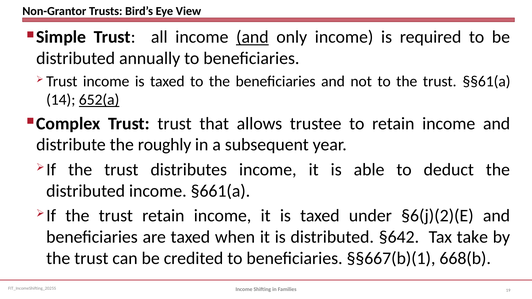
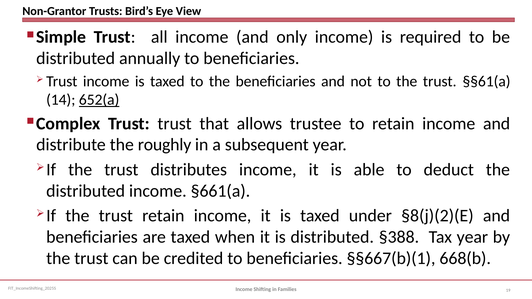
and underline: present -> none (252, 37)
§6(j)(2)(E: §6(j)(2)(E -> §8(j)(2)(E (437, 216)
§642: §642 -> §388 (399, 237)
Tax take: take -> year (472, 237)
